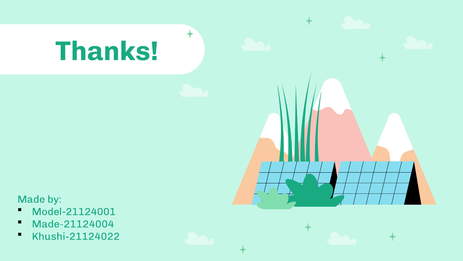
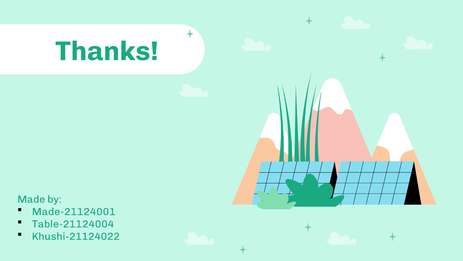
Model-21124001: Model-21124001 -> Made-21124001 (74, 211)
Made-21124004: Made-21124004 -> Table-21124004 (73, 224)
